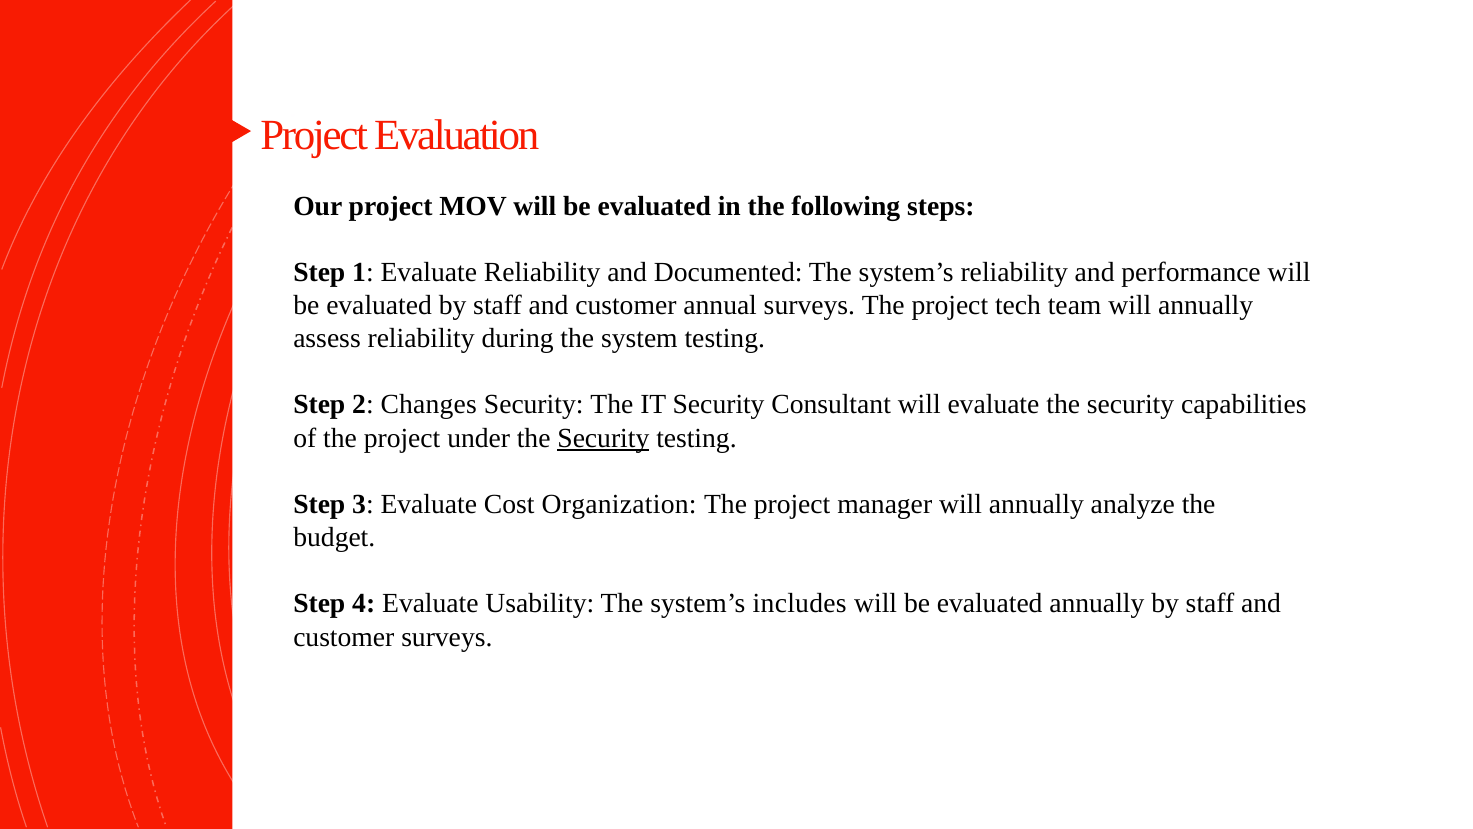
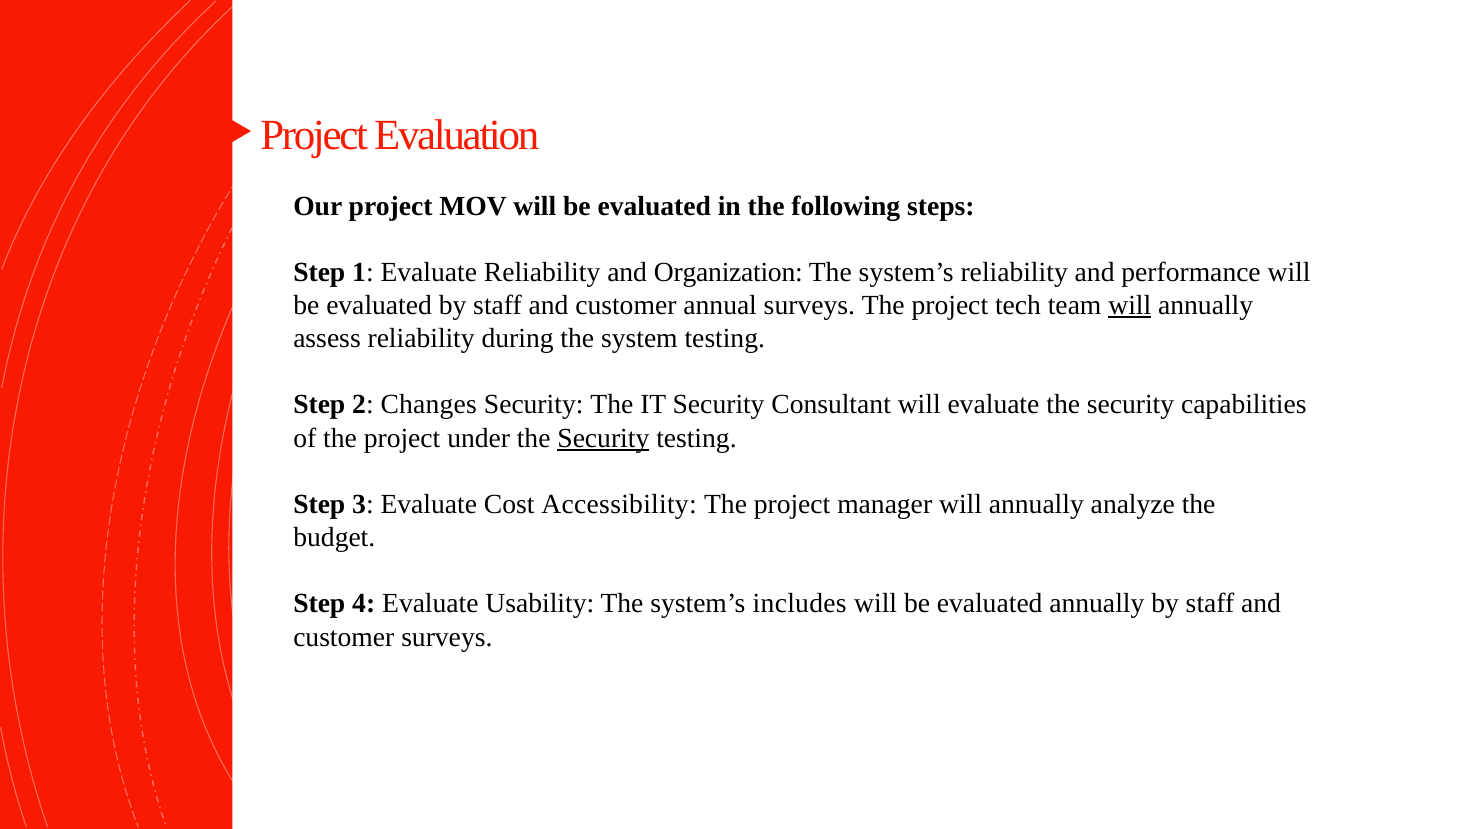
Documented: Documented -> Organization (728, 272)
will underline: none -> present (1130, 305)
Organization: Organization -> Accessibility (619, 504)
